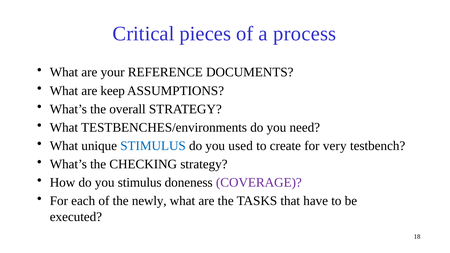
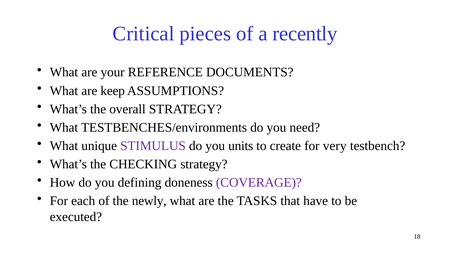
process: process -> recently (305, 34)
STIMULUS colour: blue -> purple (153, 146)
used: used -> units (241, 146)
you stimulus: stimulus -> defining (140, 183)
